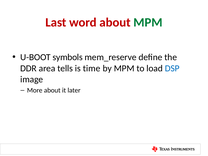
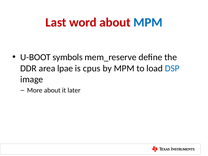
MPM colour: green -> blue (148, 22)
tells: tells -> lpae (65, 68)
time: time -> cpus (92, 68)
